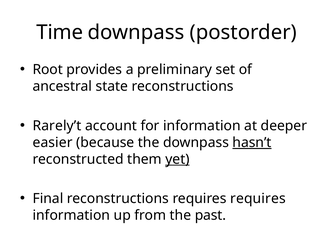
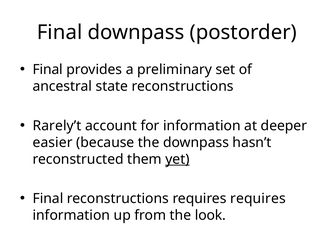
Time: Time -> Final (60, 32)
Root: Root -> Final (48, 69)
hasn’t underline: present -> none (252, 142)
past: past -> look (210, 215)
